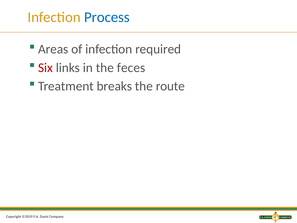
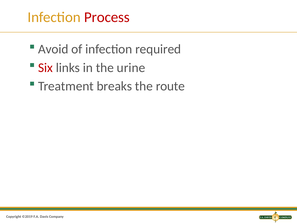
Process colour: blue -> red (107, 17)
Areas: Areas -> Avoid (53, 49)
feces: feces -> urine (131, 68)
